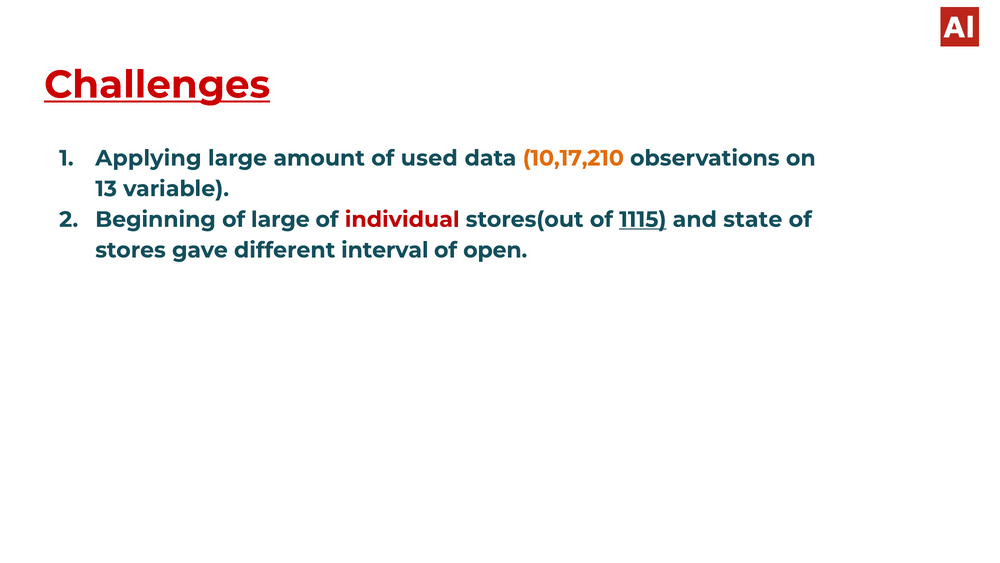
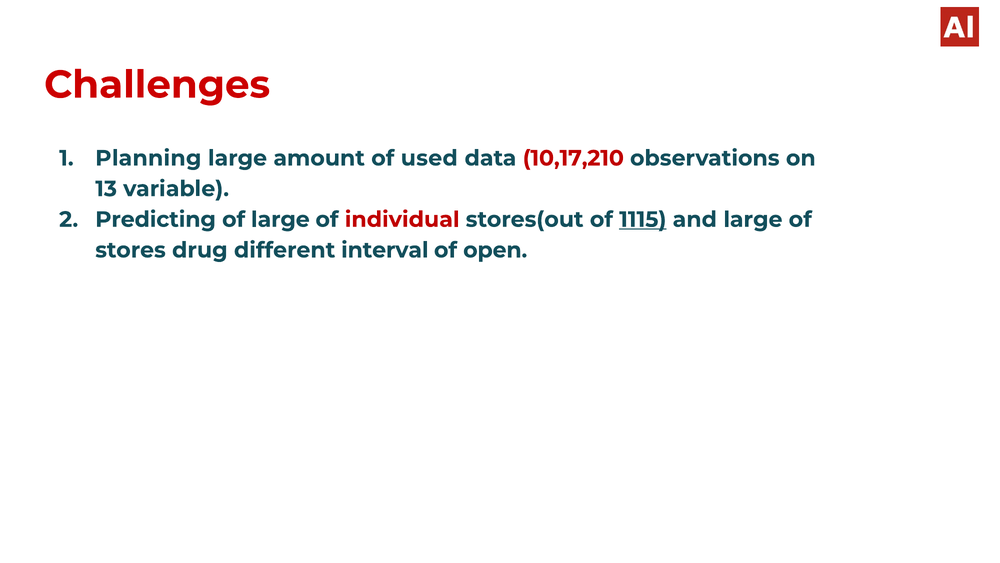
Challenges underline: present -> none (157, 85)
Applying: Applying -> Planning (148, 158)
10,17,210 colour: orange -> red (573, 158)
Beginning: Beginning -> Predicting (156, 219)
and state: state -> large (753, 219)
gave: gave -> drug (200, 250)
